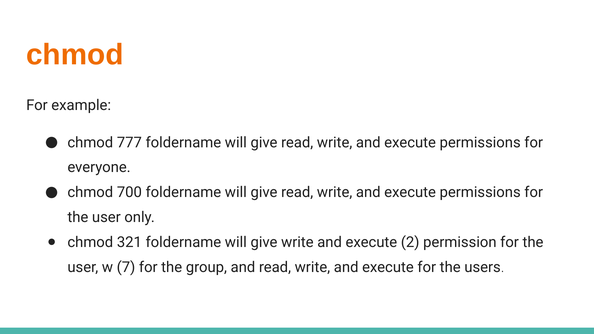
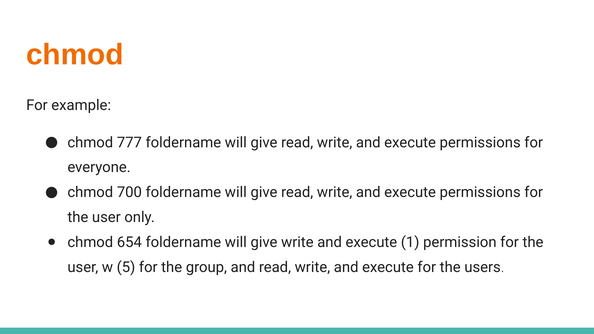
321: 321 -> 654 (129, 242)
2: 2 -> 1 (410, 242)
7: 7 -> 5 (126, 267)
